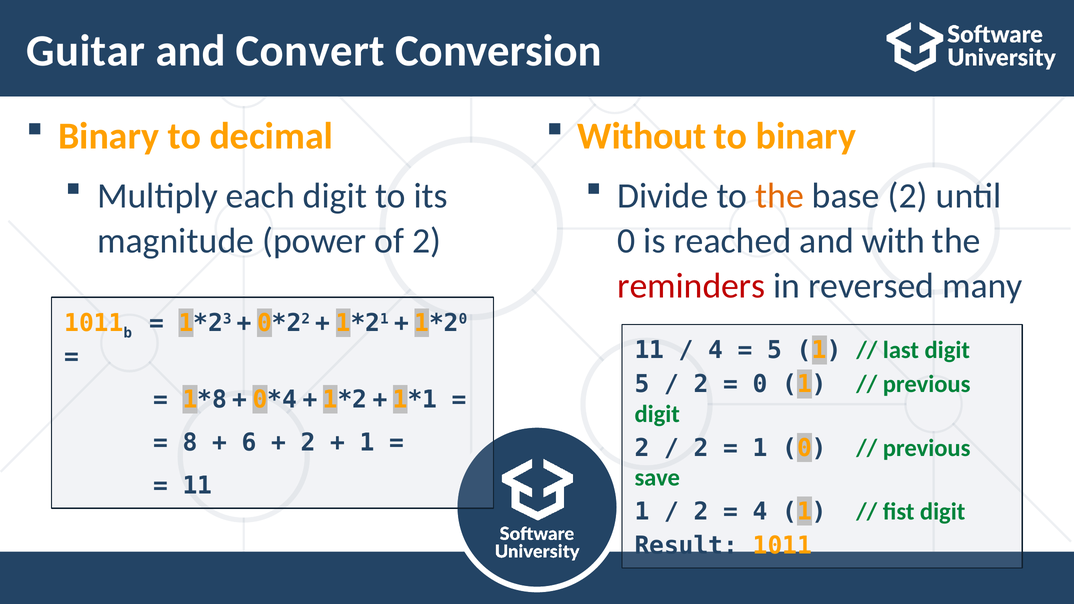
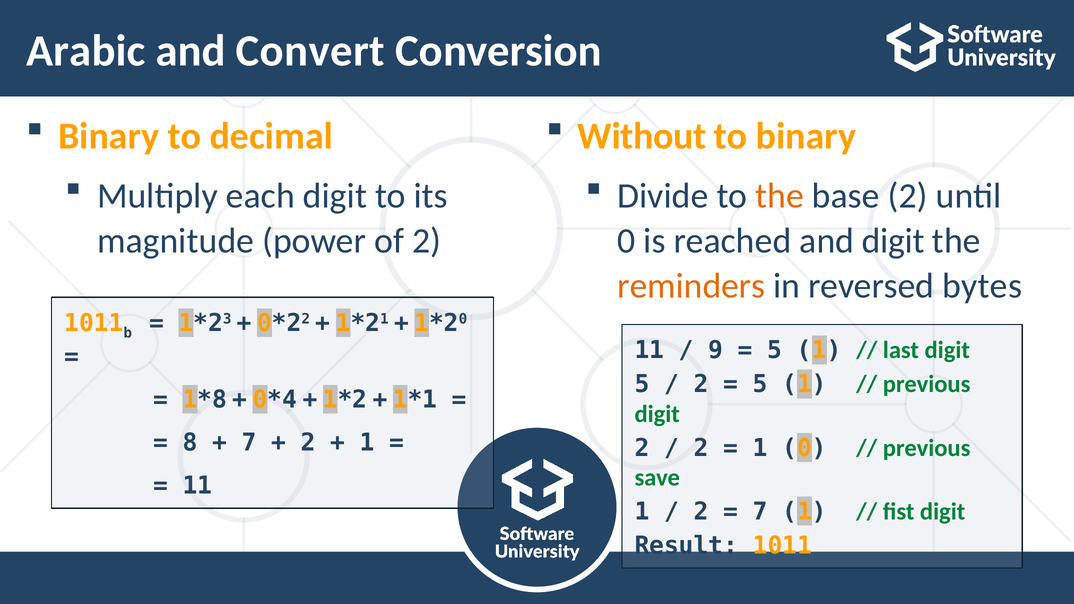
Guitar: Guitar -> Arabic (86, 51)
and with: with -> digit (893, 241)
reminders colour: red -> orange (691, 286)
many: many -> bytes (982, 286)
4: 4 -> 9 (716, 350)
0: 0 -> 5 (760, 384)
6: 6 -> 7 (249, 443)
4: 4 -> 7 (760, 512)
